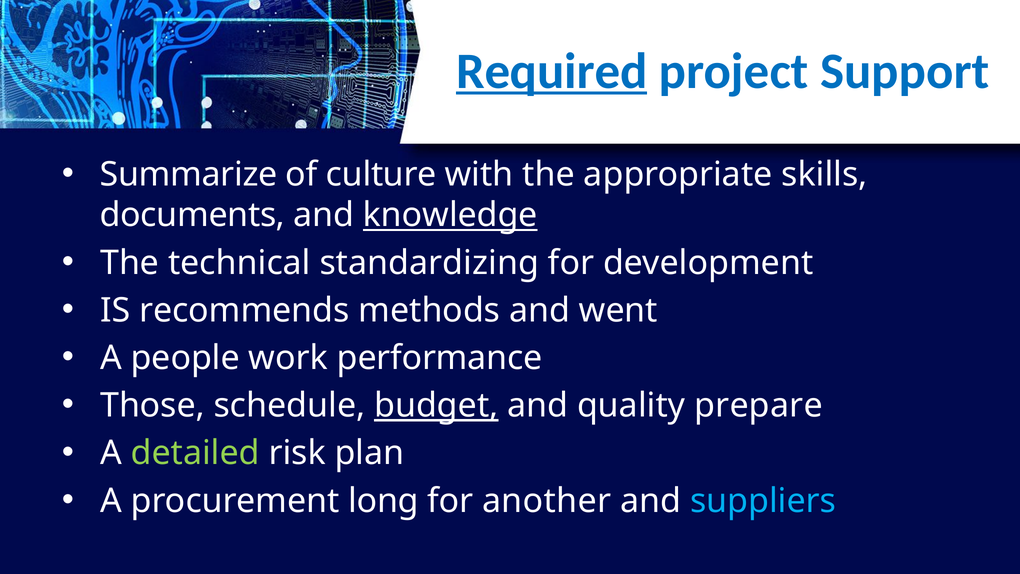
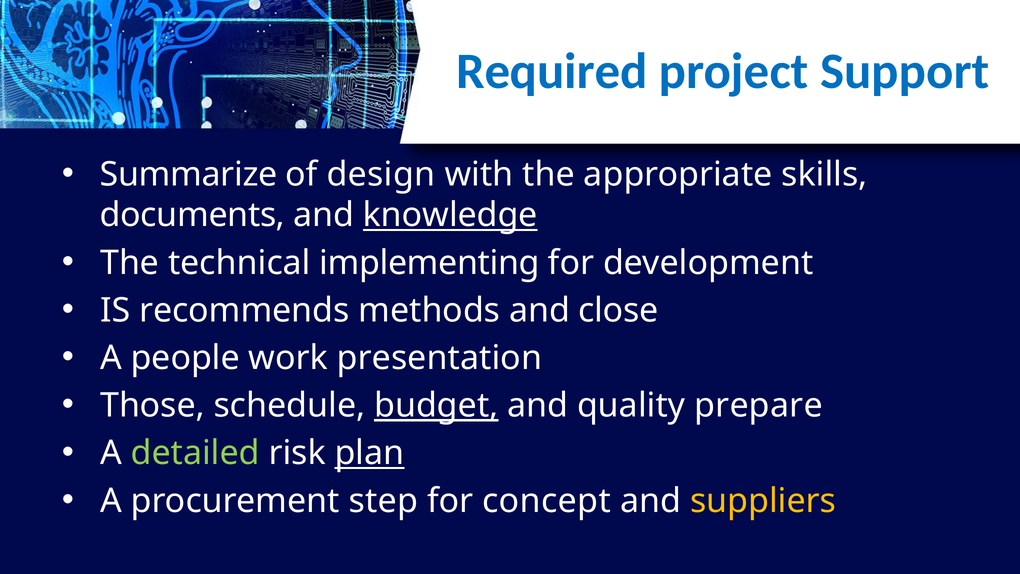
Required underline: present -> none (552, 71)
culture: culture -> design (381, 174)
standardizing: standardizing -> implementing (429, 263)
went: went -> close (618, 310)
performance: performance -> presentation (439, 358)
plan underline: none -> present (369, 453)
long: long -> step (383, 501)
another: another -> concept (547, 501)
suppliers colour: light blue -> yellow (763, 501)
